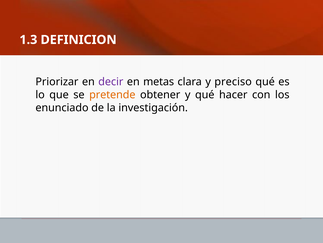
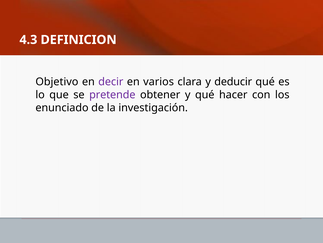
1.3: 1.3 -> 4.3 (28, 40)
Priorizar: Priorizar -> Objetivo (57, 82)
metas: metas -> varios (159, 82)
preciso: preciso -> deducir (233, 82)
pretende colour: orange -> purple (112, 95)
